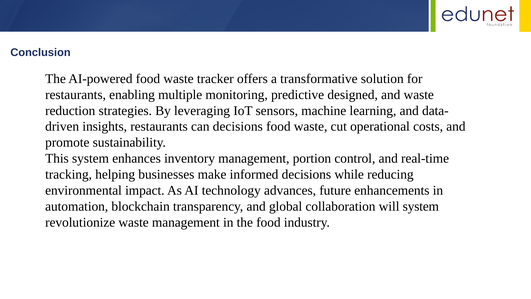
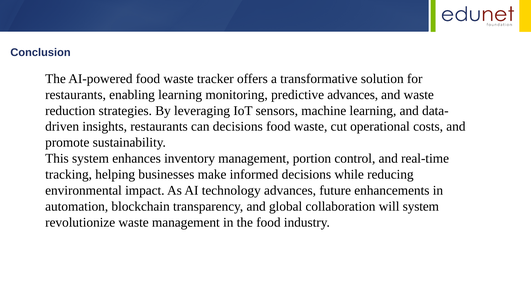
enabling multiple: multiple -> learning (180, 95)
predictive designed: designed -> advances (353, 95)
